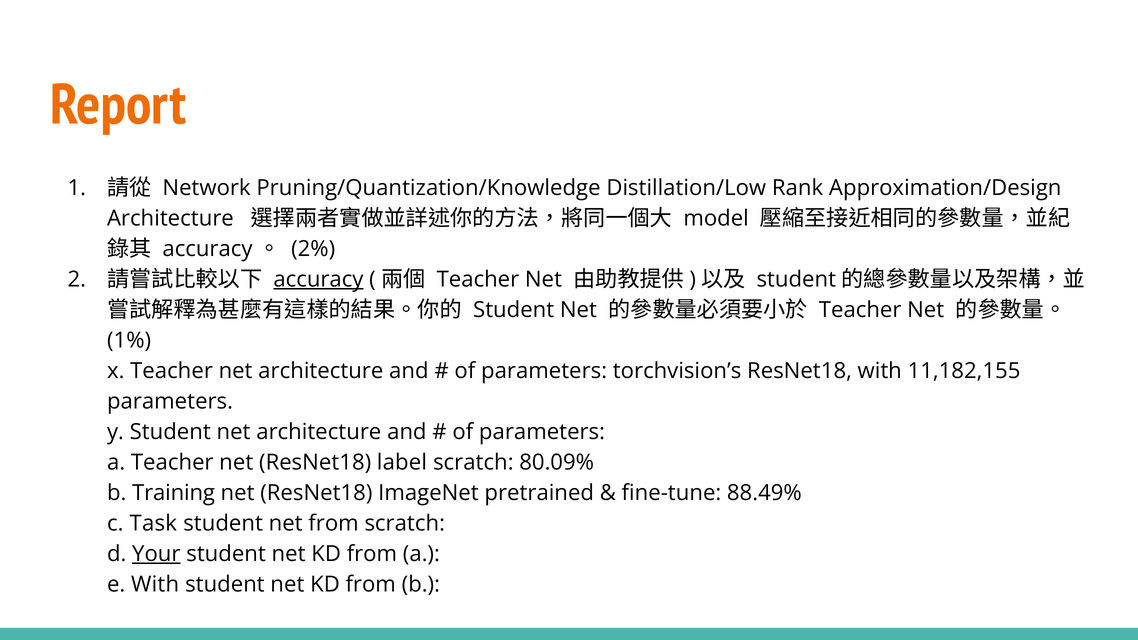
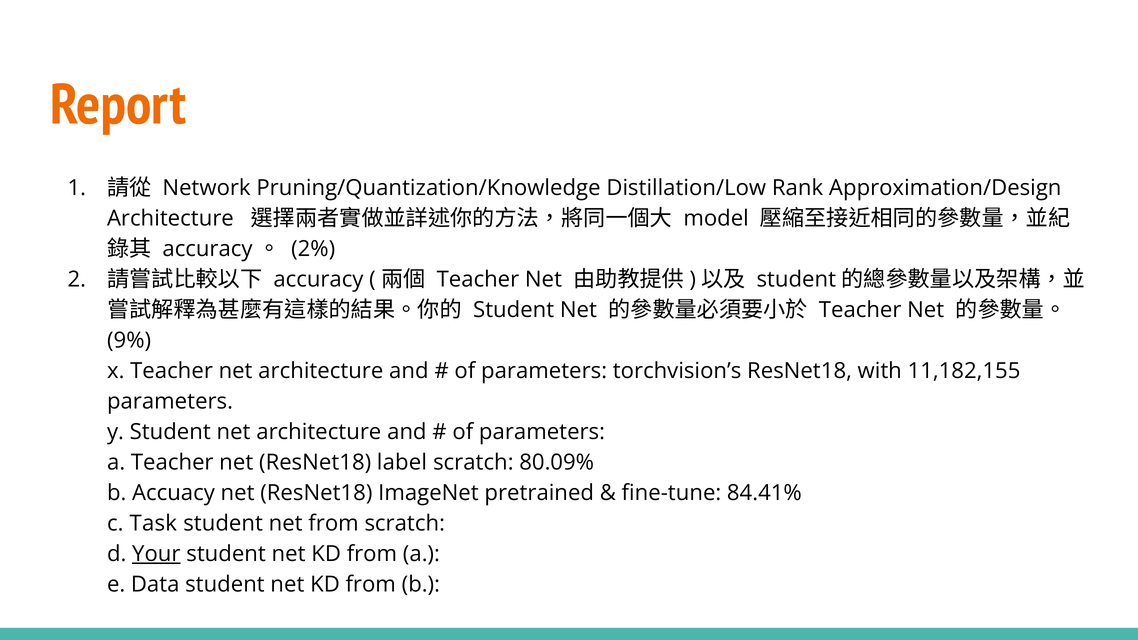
accuracy underline: present -> none (318, 279)
1%: 1% -> 9% (129, 340)
Training: Training -> Accuacy (173, 493)
88.49%: 88.49% -> 84.41% (764, 493)
e With: With -> Data (155, 584)
